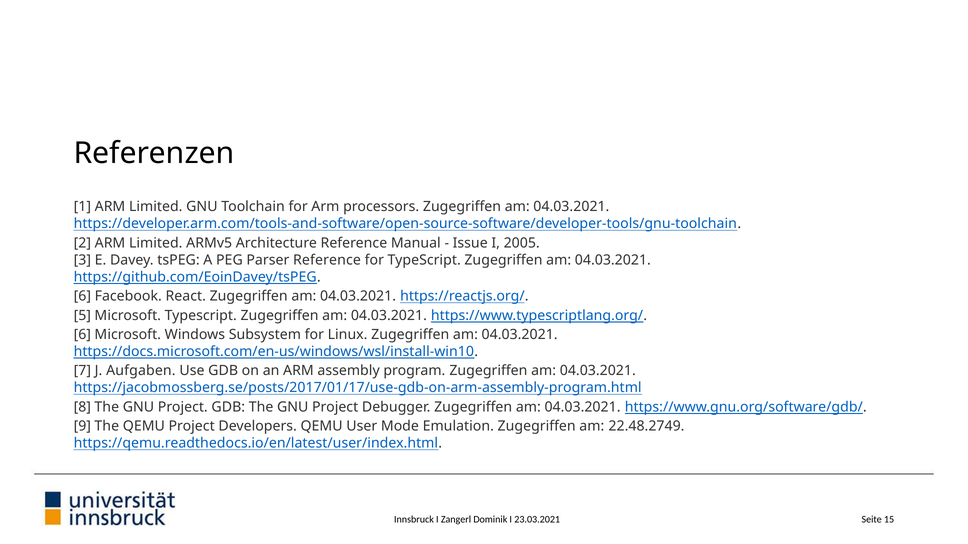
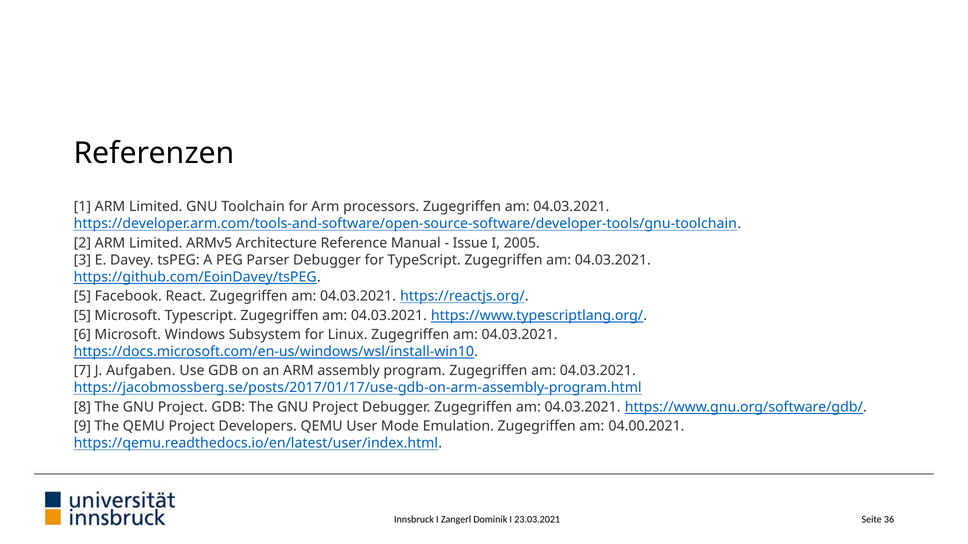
Parser Reference: Reference -> Debugger (327, 260)
6: 6 -> 5 (82, 296)
22.48.2749: 22.48.2749 -> 04.00.2021 (647, 427)
15: 15 -> 36 (889, 520)
